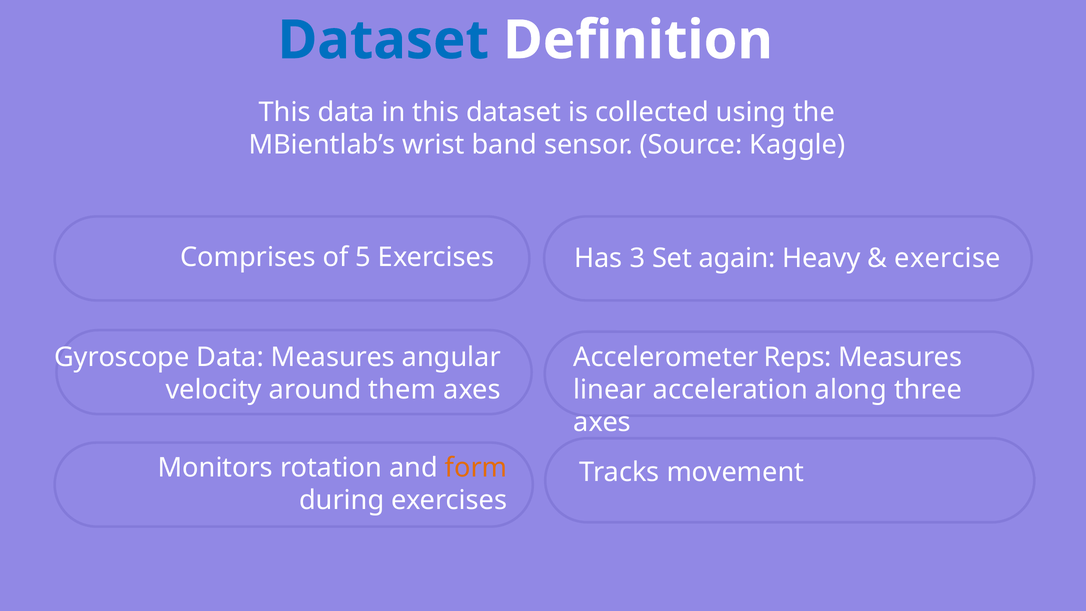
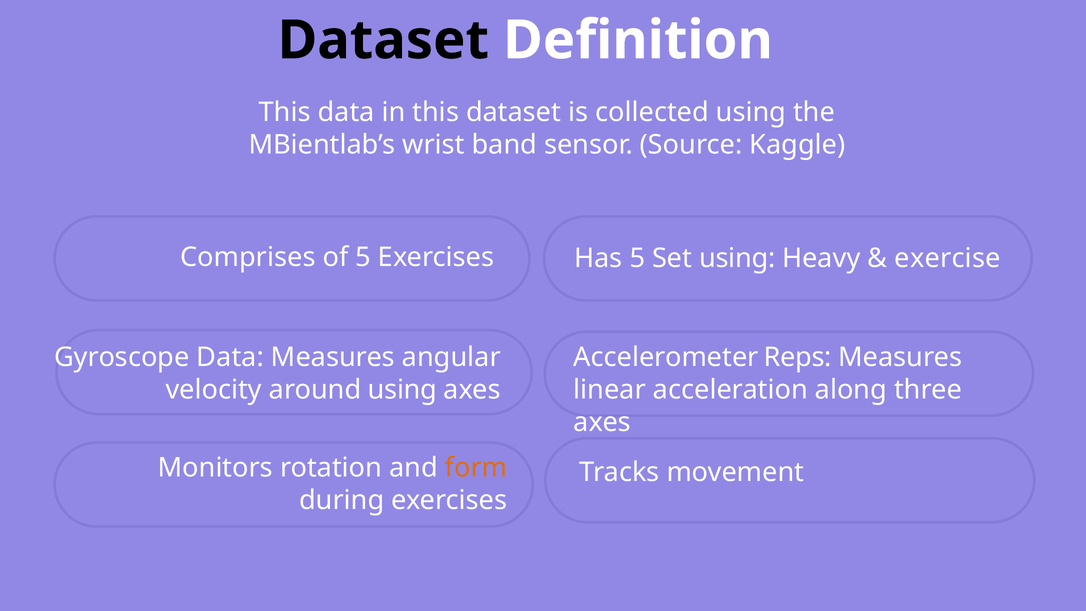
Dataset colour: blue -> black (383, 40)
Has 3: 3 -> 5 (637, 258)
Set again: again -> using (737, 258)
around them: them -> using (402, 390)
